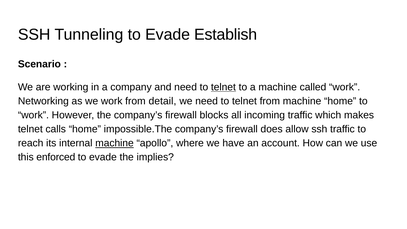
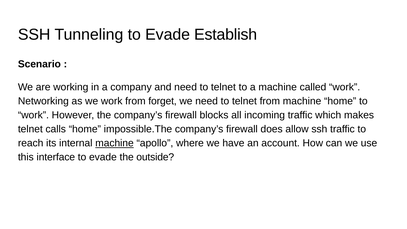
telnet underline: present -> none (223, 87)
detail: detail -> forget (163, 101)
enforced: enforced -> interface (56, 157)
implies: implies -> outside (155, 157)
